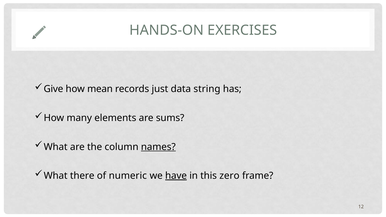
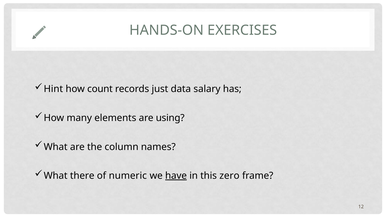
Give: Give -> Hint (53, 89)
mean: mean -> count (100, 89)
string: string -> salary (207, 89)
sums: sums -> using (170, 118)
names underline: present -> none (158, 147)
